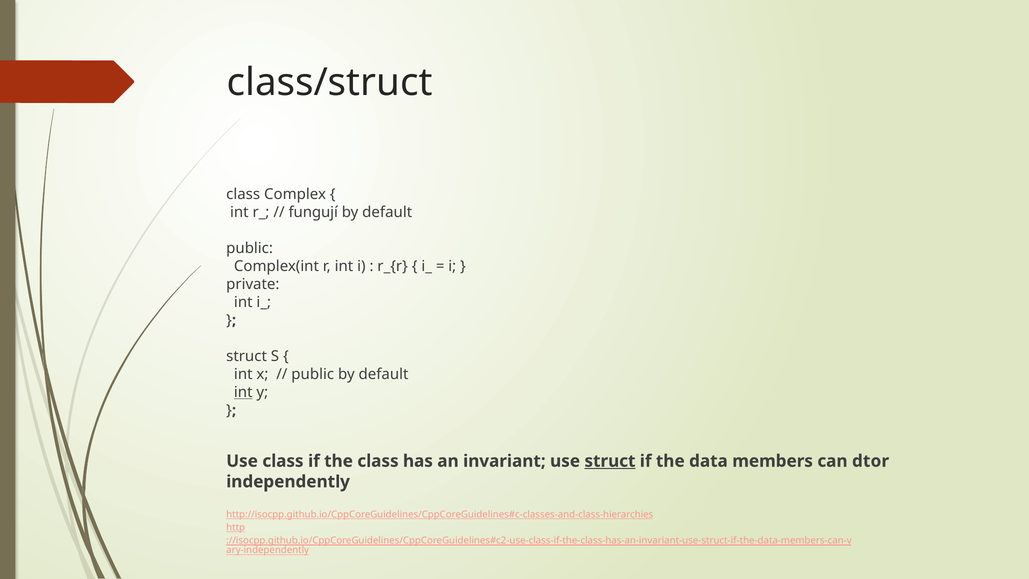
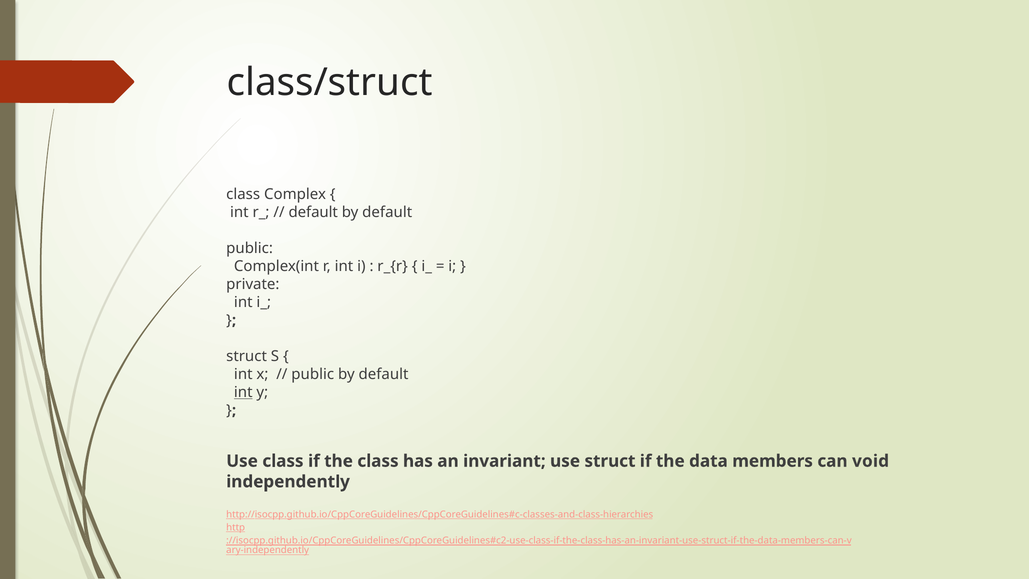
fungují: fungují -> default (313, 212)
struct underline: present -> none (610, 461)
dtor: dtor -> void (871, 461)
